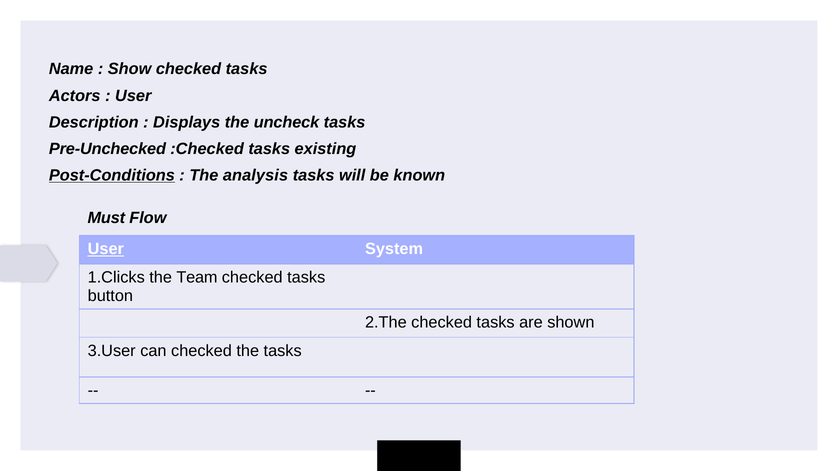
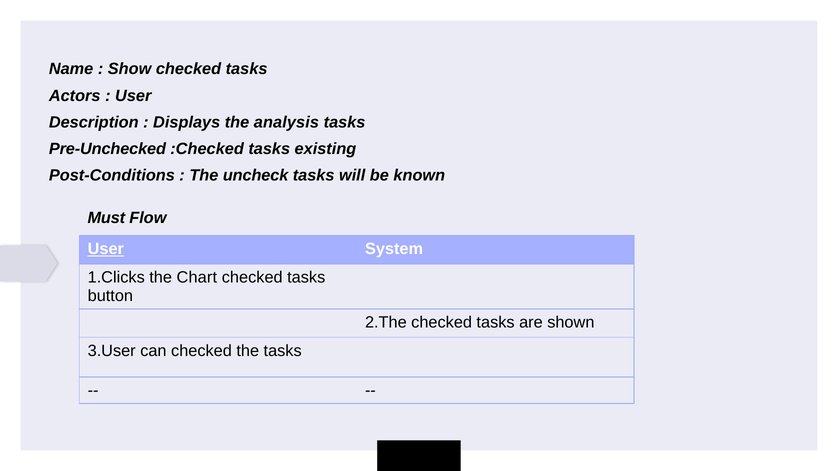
uncheck: uncheck -> analysis (286, 122)
Post-Conditions underline: present -> none (112, 175)
analysis: analysis -> uncheck (256, 175)
Team: Team -> Chart (197, 278)
